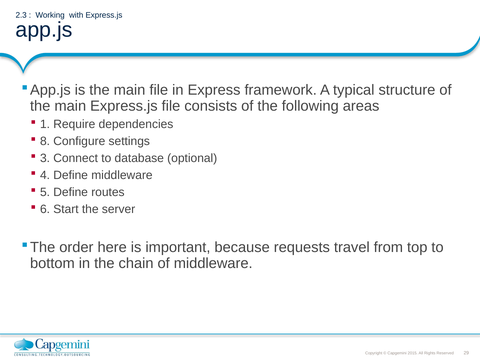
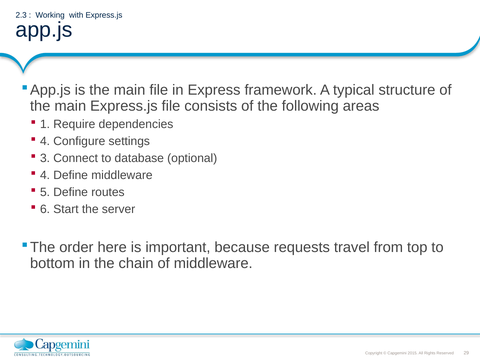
8: 8 -> 4 (45, 141)
